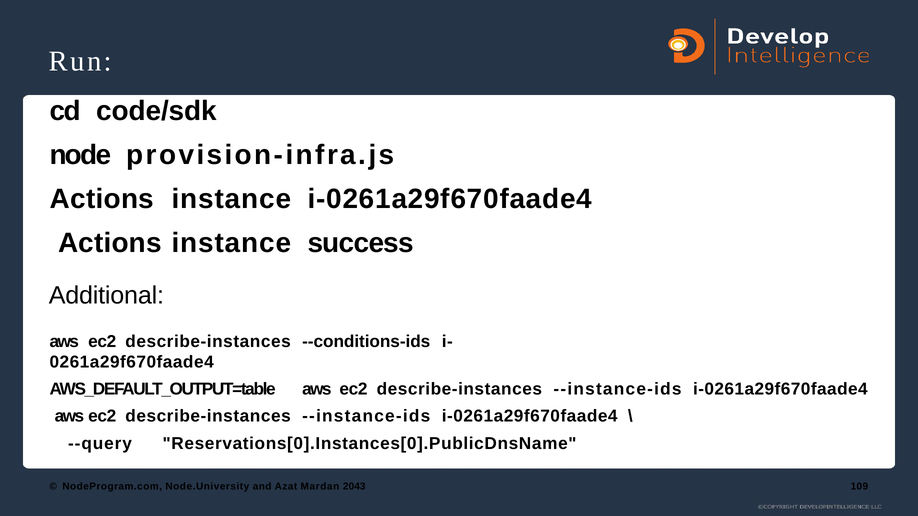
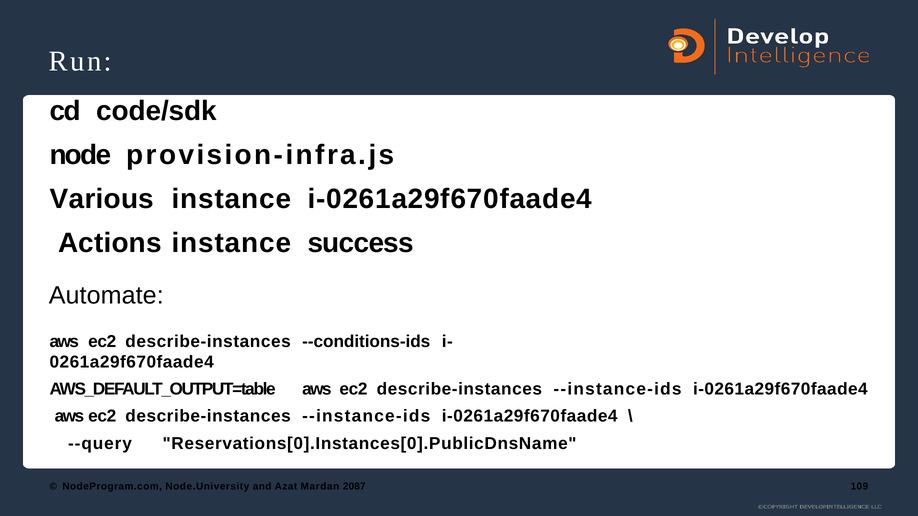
Actions: Actions -> Various (102, 199)
Additional: Additional -> Automate (106, 296)
2043: 2043 -> 2087 (354, 487)
